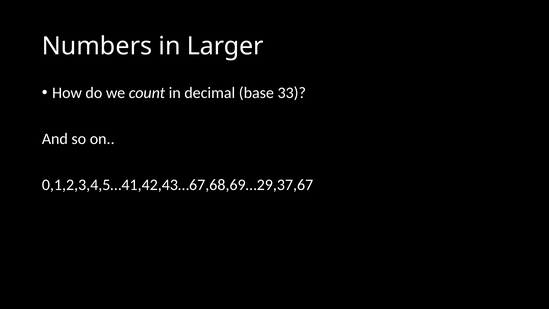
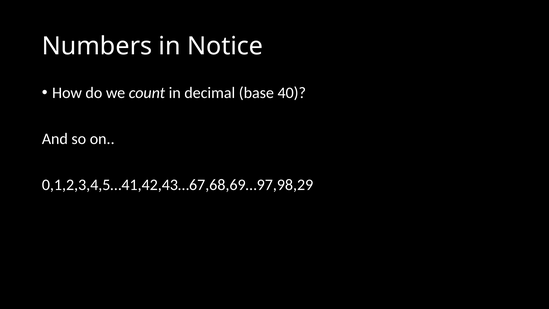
Larger: Larger -> Notice (225, 46)
33: 33 -> 40 (292, 93)
0,1,2,3,4,5…41,42,43…67,68,69…29,37,67: 0,1,2,3,4,5…41,42,43…67,68,69…29,37,67 -> 0,1,2,3,4,5…41,42,43…67,68,69…97,98,29 (178, 185)
